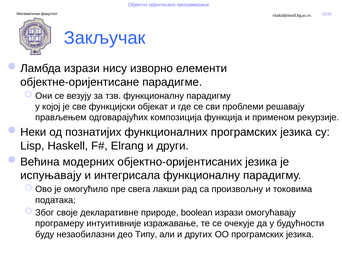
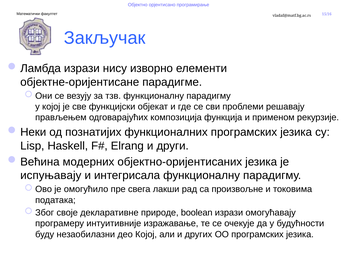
произвољну: произвољну -> произвољне (237, 190)
део Типу: Типу -> Којој (146, 235)
